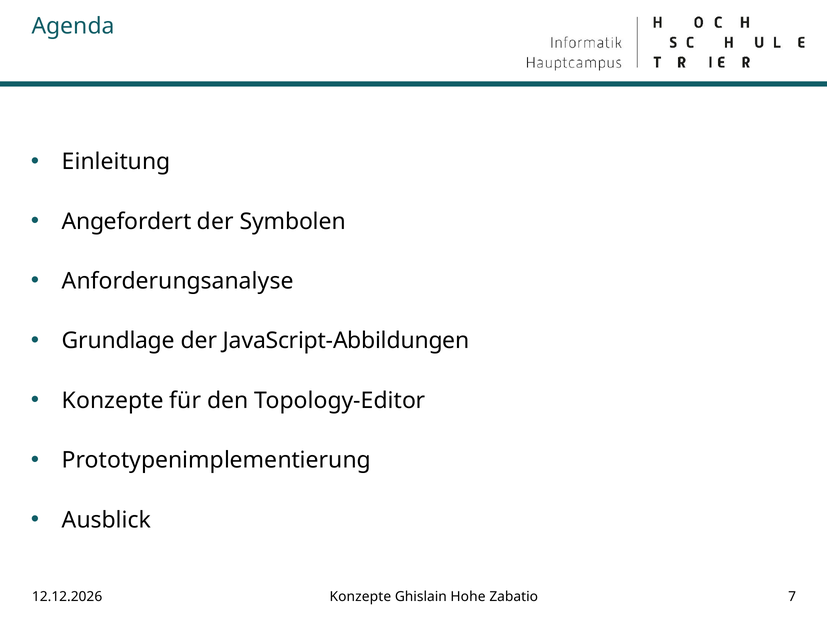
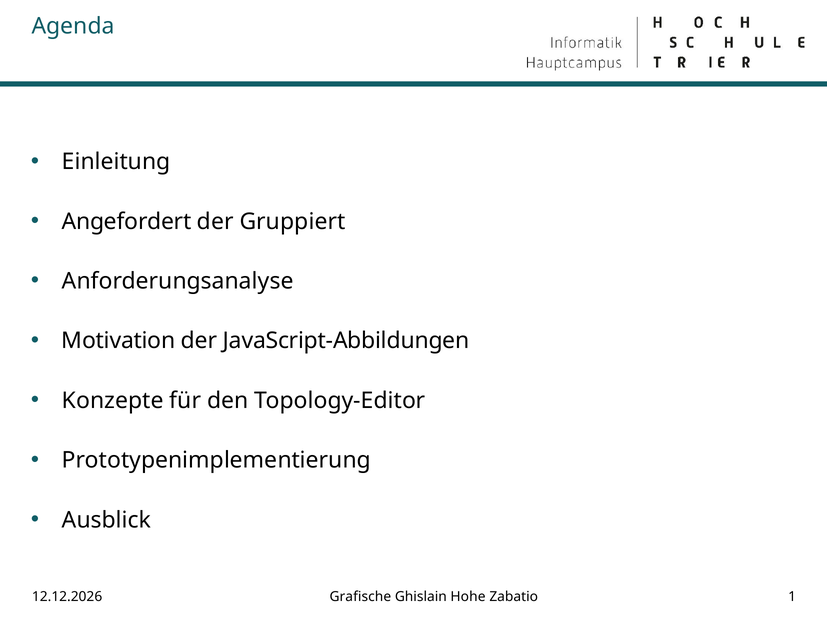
Symbolen: Symbolen -> Gruppiert (293, 222)
Grundlage: Grundlage -> Motivation (118, 341)
Konzepte: Konzepte -> Grafische (360, 597)
7: 7 -> 1 (792, 597)
